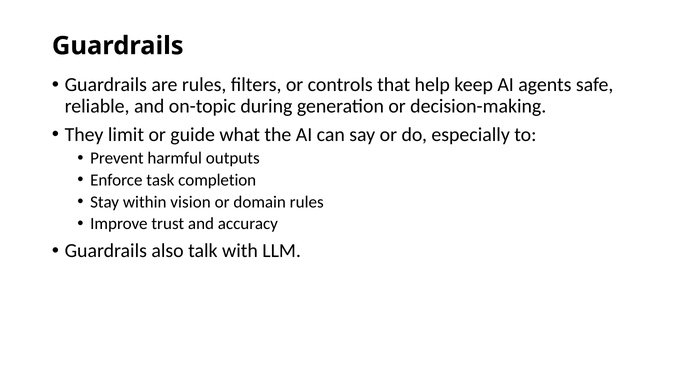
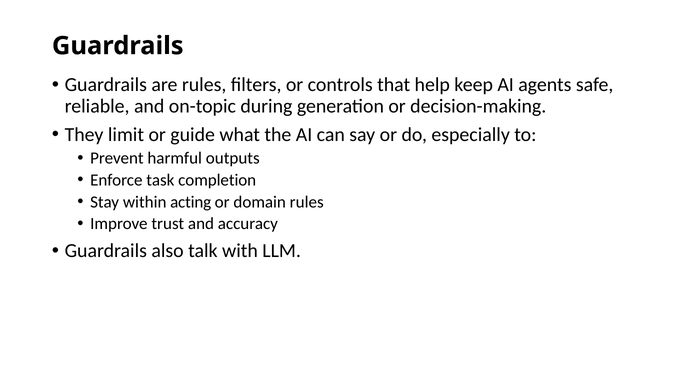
vision: vision -> acting (191, 202)
